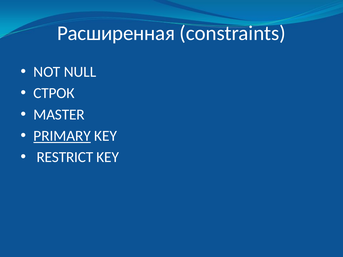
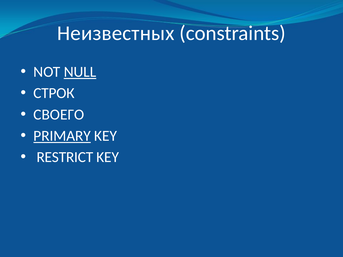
Расширенная: Расширенная -> Неизвестных (116, 33)
NULL underline: none -> present (80, 72)
MASTER: MASTER -> СВОЕГО (59, 115)
